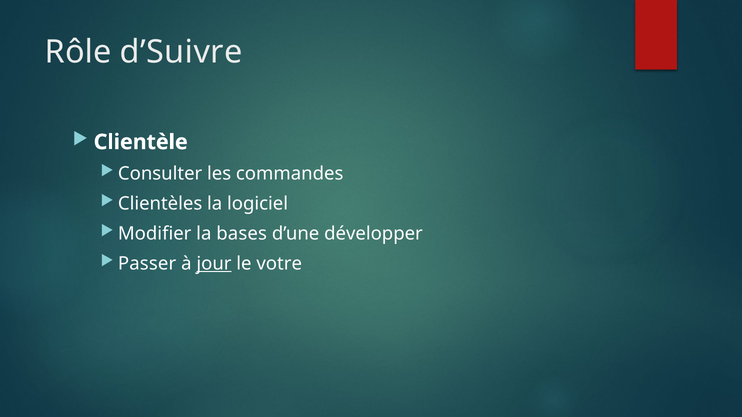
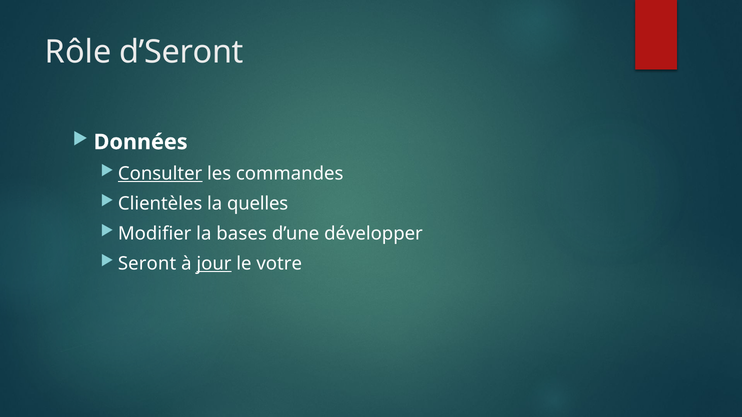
d’Suivre: d’Suivre -> d’Seront (182, 52)
Clientèle: Clientèle -> Données (141, 142)
Consulter underline: none -> present (160, 174)
logiciel: logiciel -> quelles (258, 204)
Passer: Passer -> Seront (147, 264)
